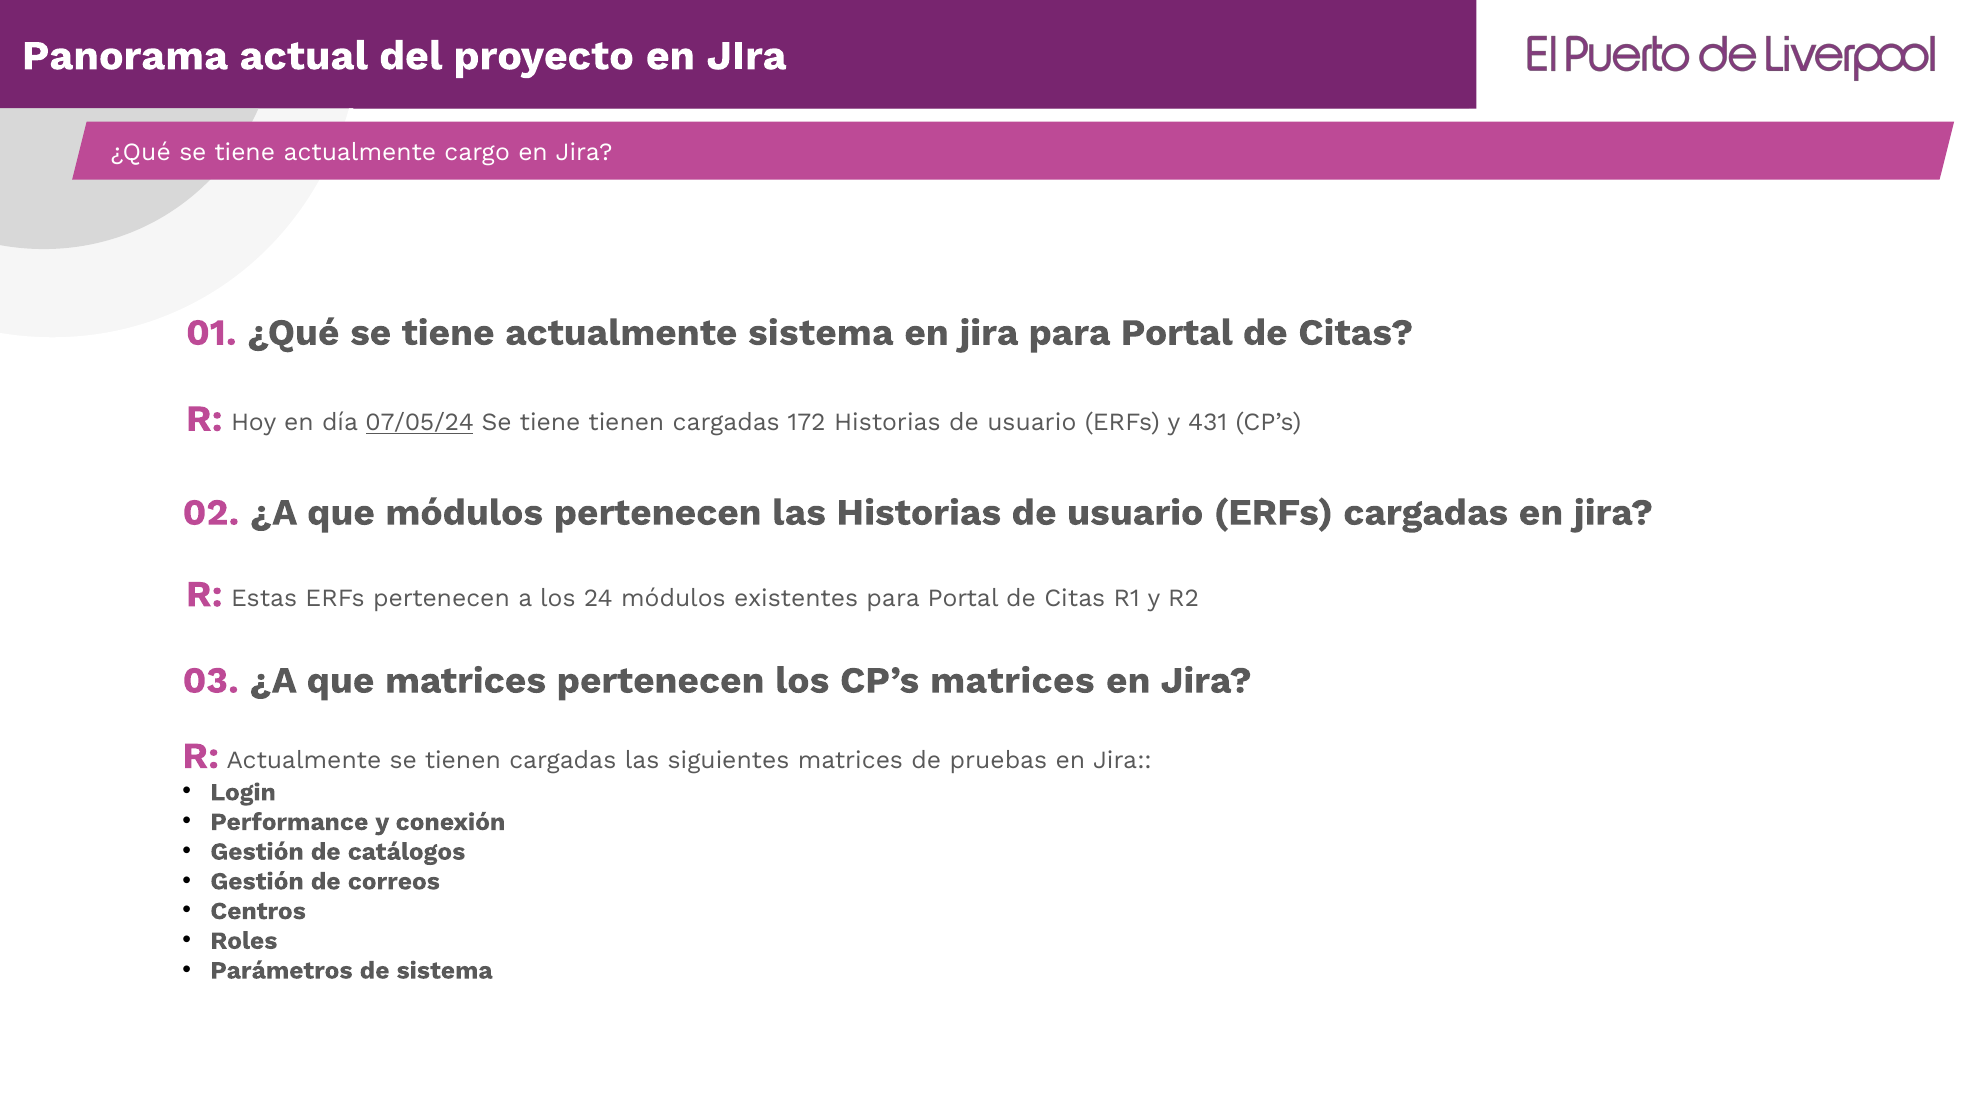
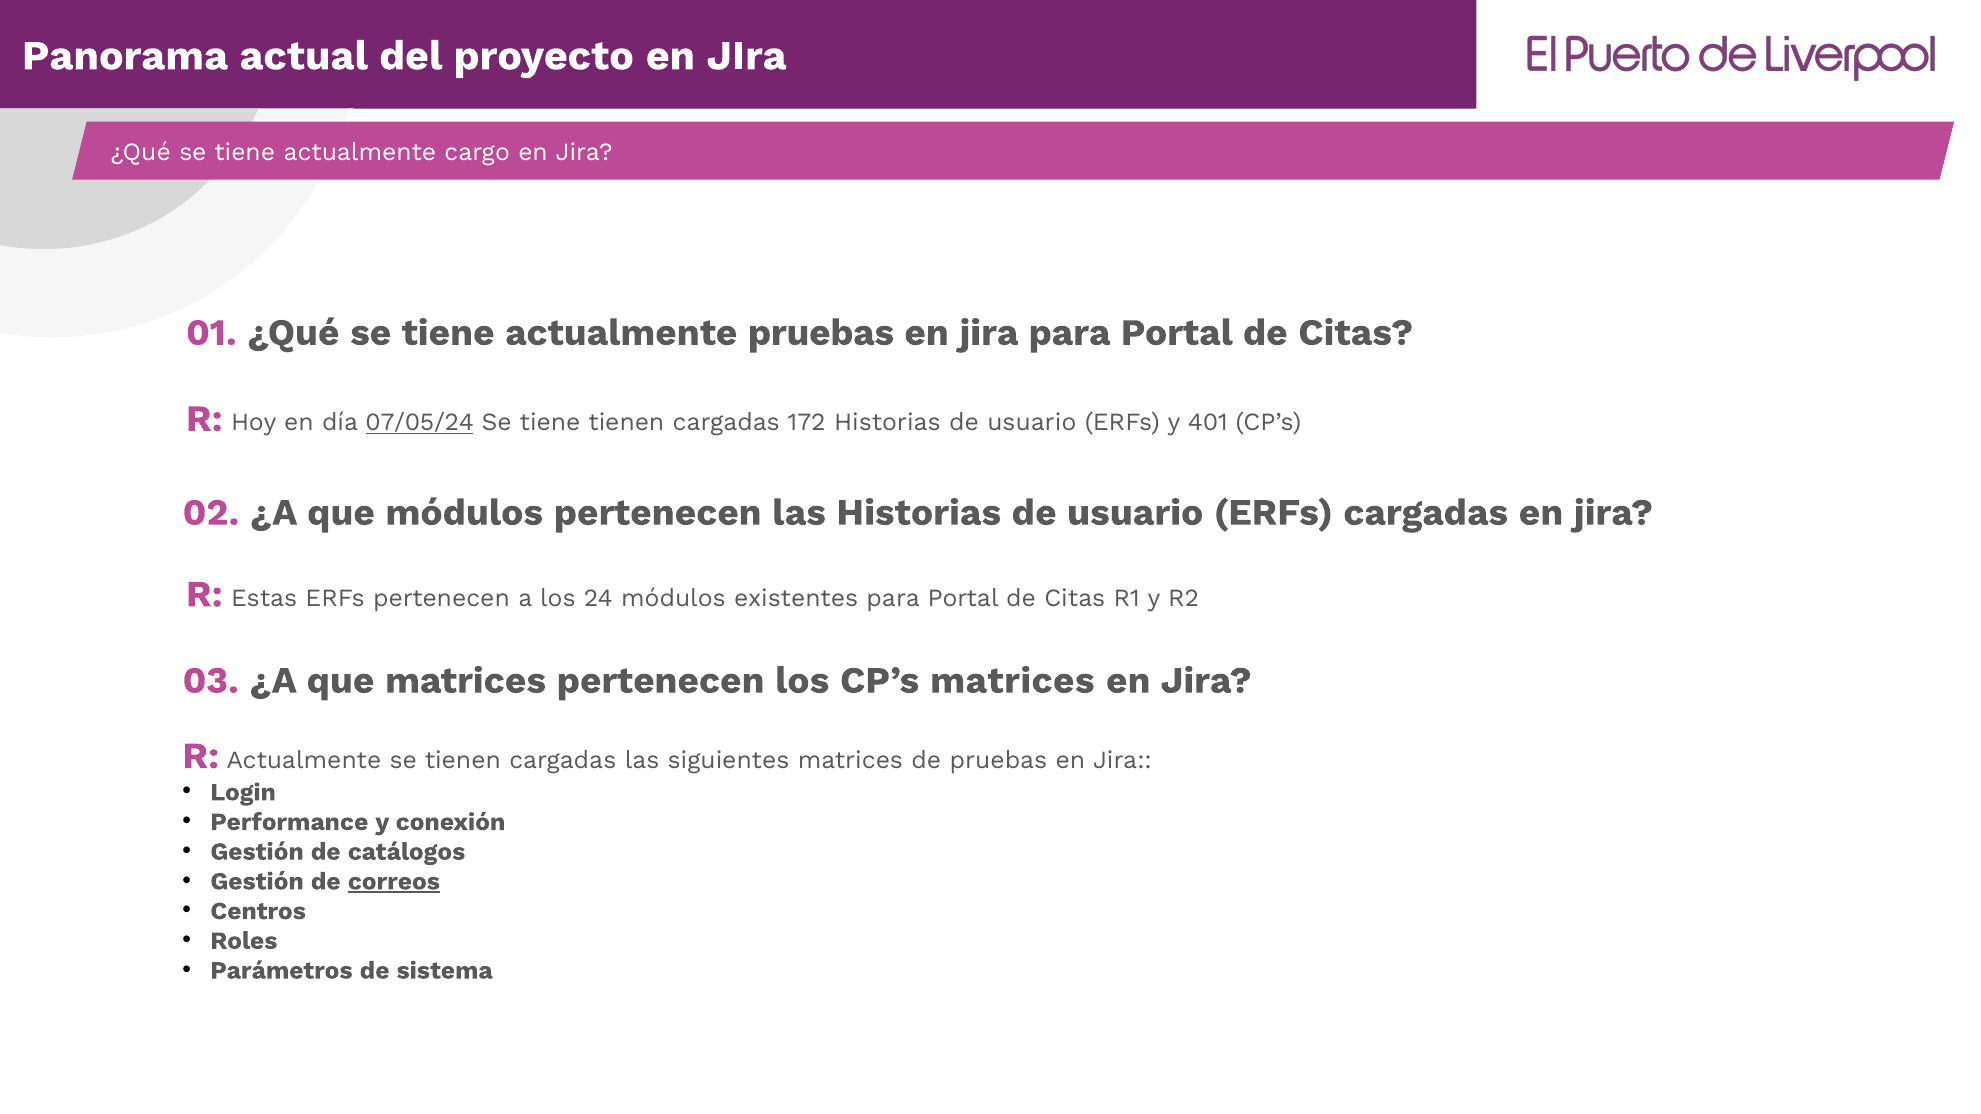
actualmente sistema: sistema -> pruebas (821, 333)
431: 431 -> 401 (1208, 423)
correos underline: none -> present (394, 882)
